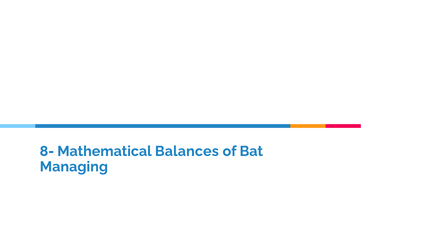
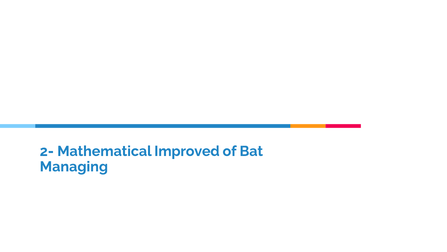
8-: 8- -> 2- (47, 151)
Balances: Balances -> Improved (187, 151)
